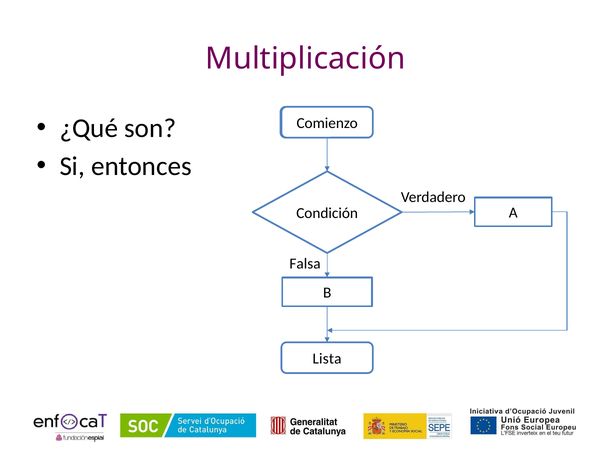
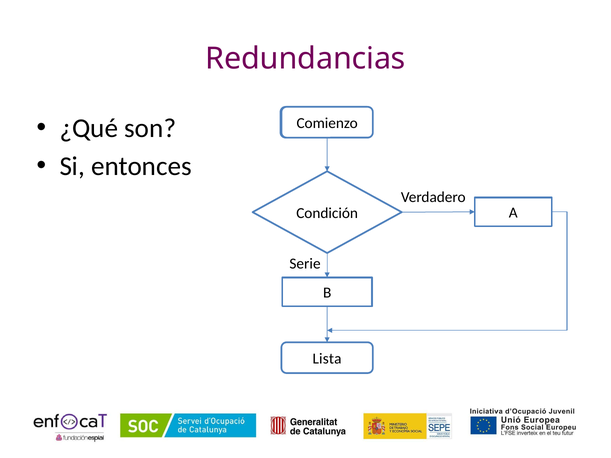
Multiplicación: Multiplicación -> Redundancias (306, 59)
Falsa: Falsa -> Serie (305, 264)
